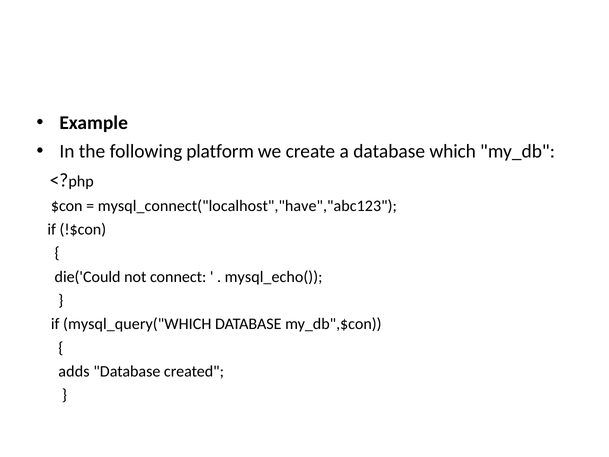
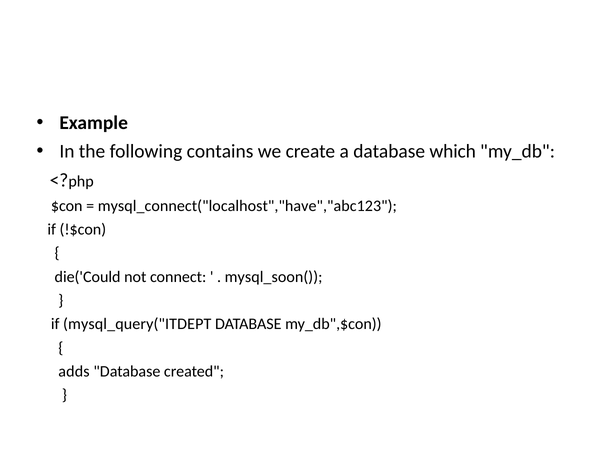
platform: platform -> contains (220, 151)
mysql_echo(: mysql_echo( -> mysql_soon( (274, 277)
mysql_query("WHICH: mysql_query("WHICH -> mysql_query("ITDEPT (137, 324)
